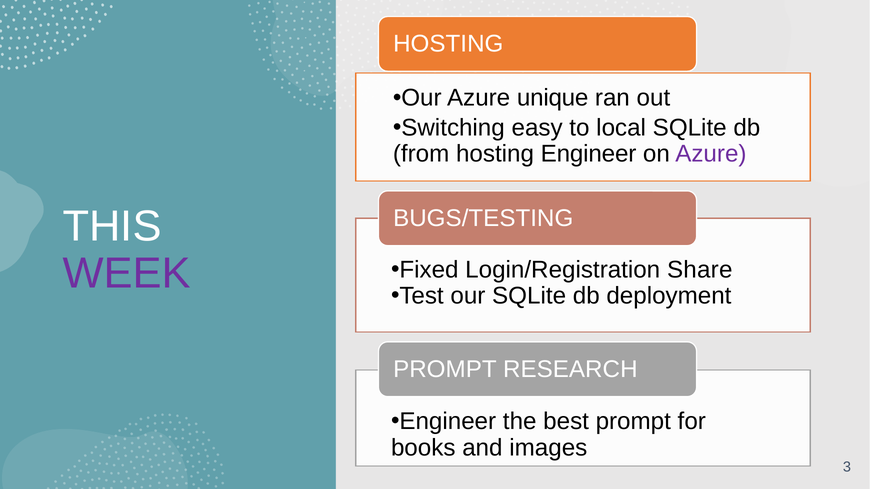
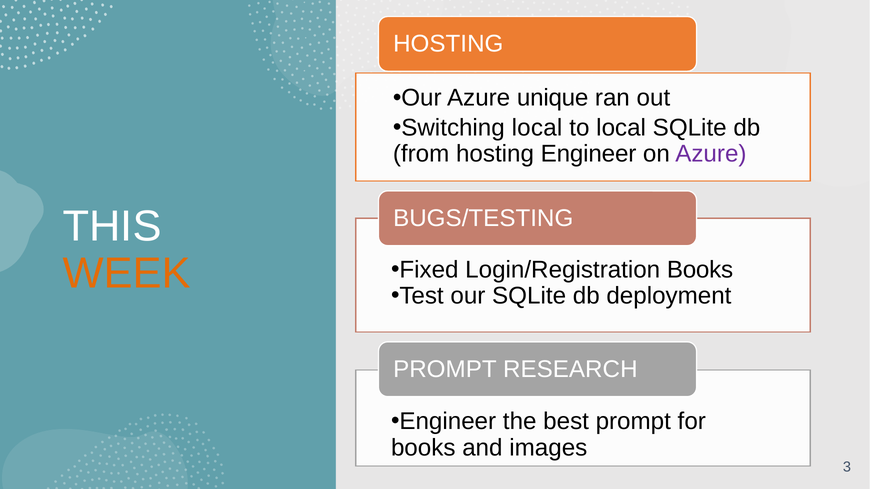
Switching easy: easy -> local (537, 128)
WEEK colour: purple -> orange (127, 274)
Login/Registration Share: Share -> Books (700, 270)
